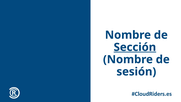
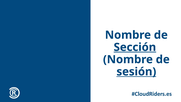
sesión underline: none -> present (136, 72)
